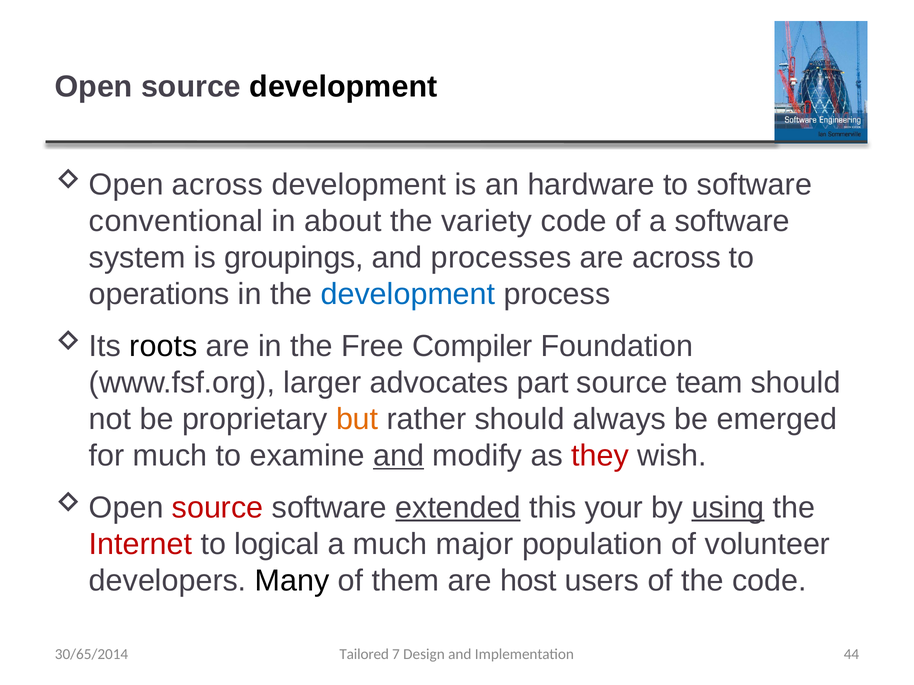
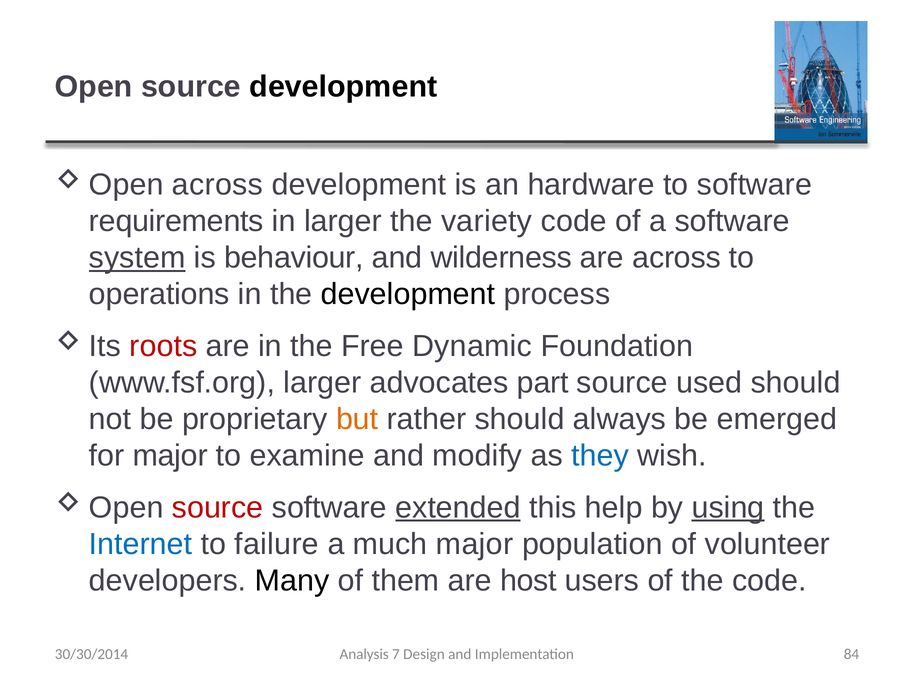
conventional: conventional -> requirements (176, 221)
in about: about -> larger (343, 221)
system underline: none -> present (137, 258)
groupings: groupings -> behaviour (294, 258)
processes: processes -> wilderness (501, 258)
development colour: blue -> black (408, 295)
roots colour: black -> red (163, 346)
Compiler: Compiler -> Dynamic (472, 346)
team: team -> used (709, 383)
for much: much -> major (170, 456)
and underline: present -> none (399, 456)
they colour: red -> blue (600, 456)
your: your -> help (614, 508)
Internet colour: red -> blue (141, 544)
logical: logical -> failure (277, 544)
Tailored: Tailored -> Analysis (364, 654)
44: 44 -> 84 (851, 654)
30/65/2014: 30/65/2014 -> 30/30/2014 (92, 655)
